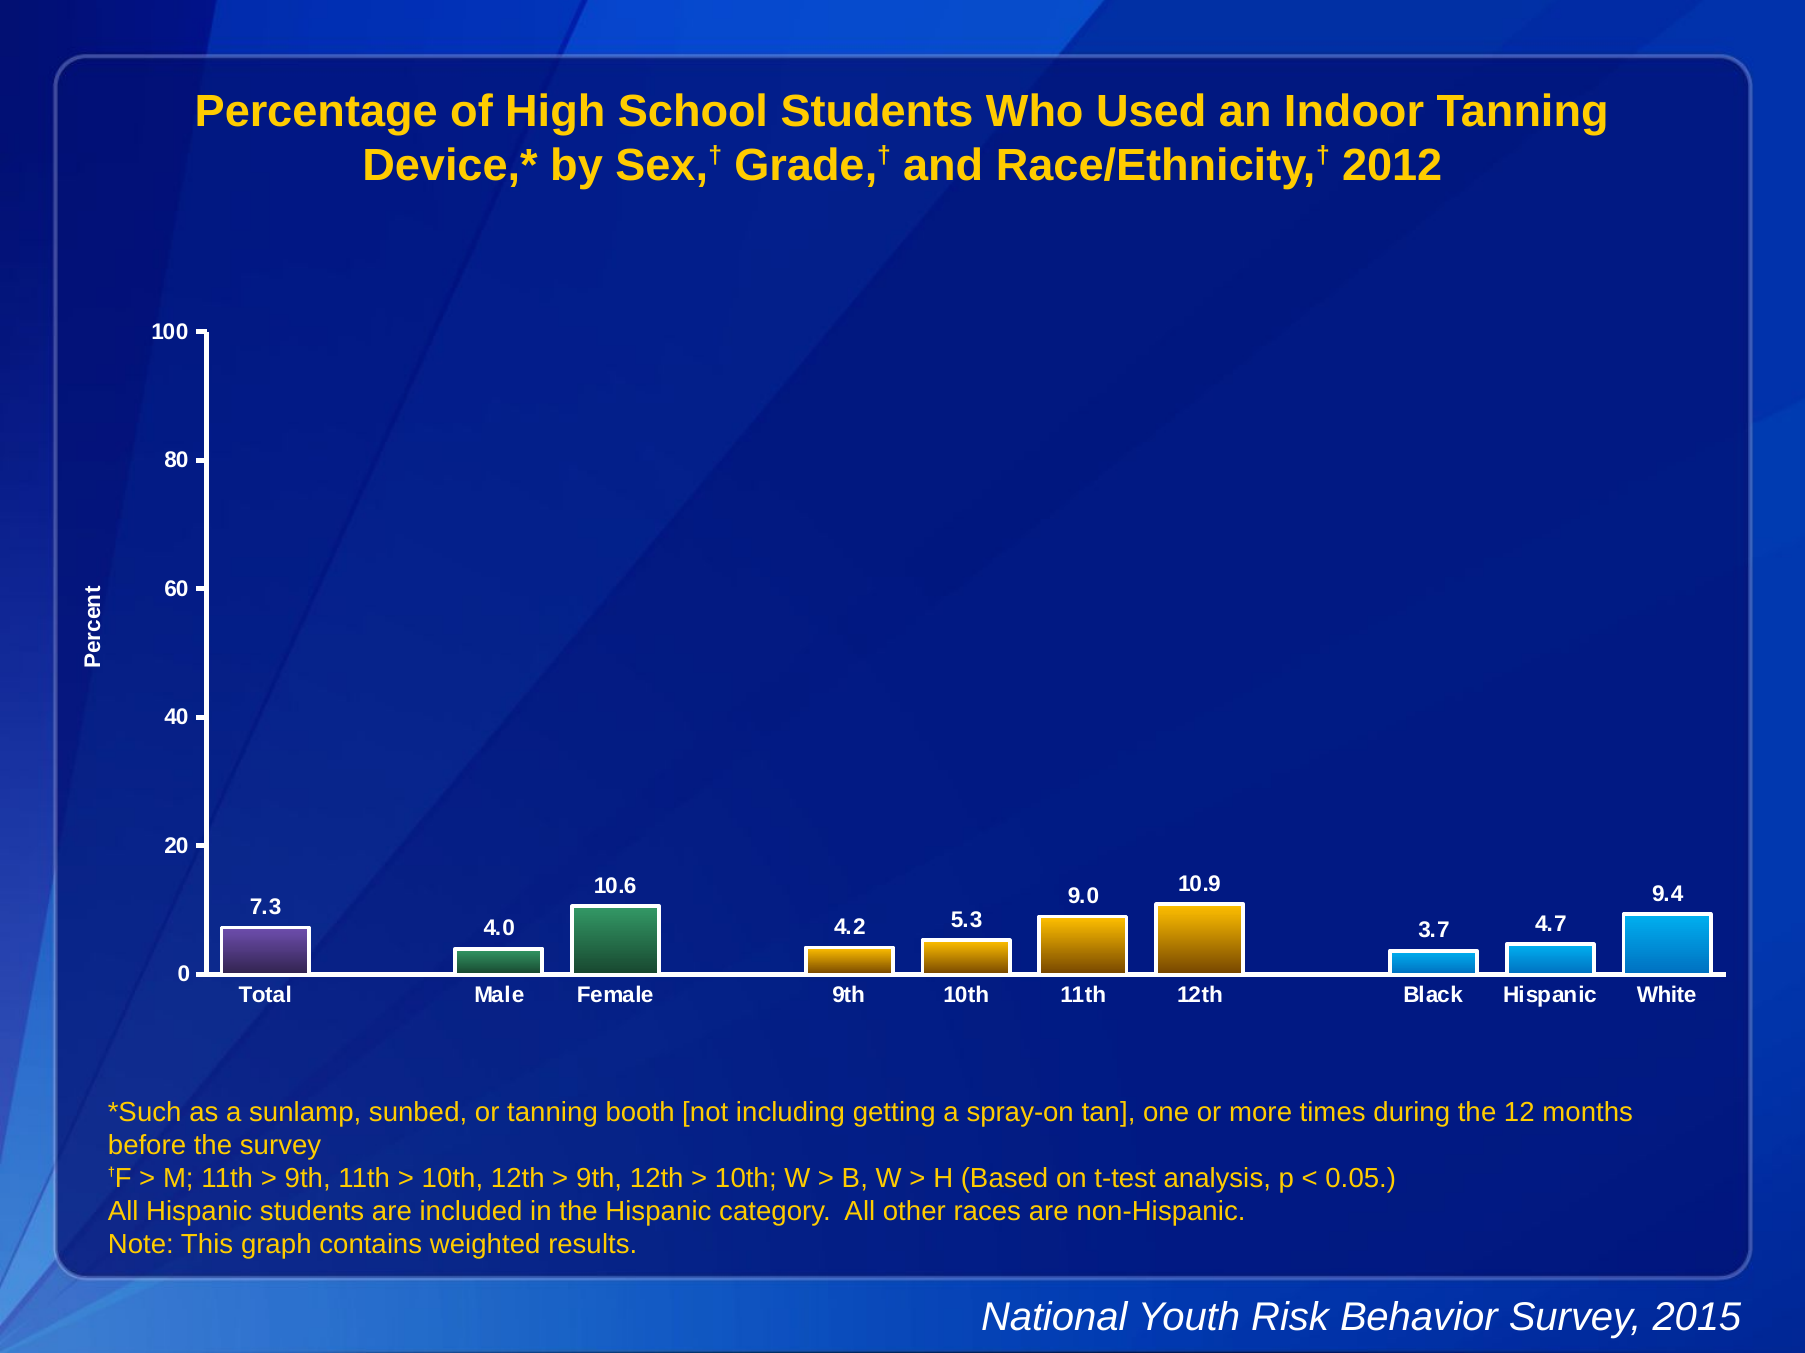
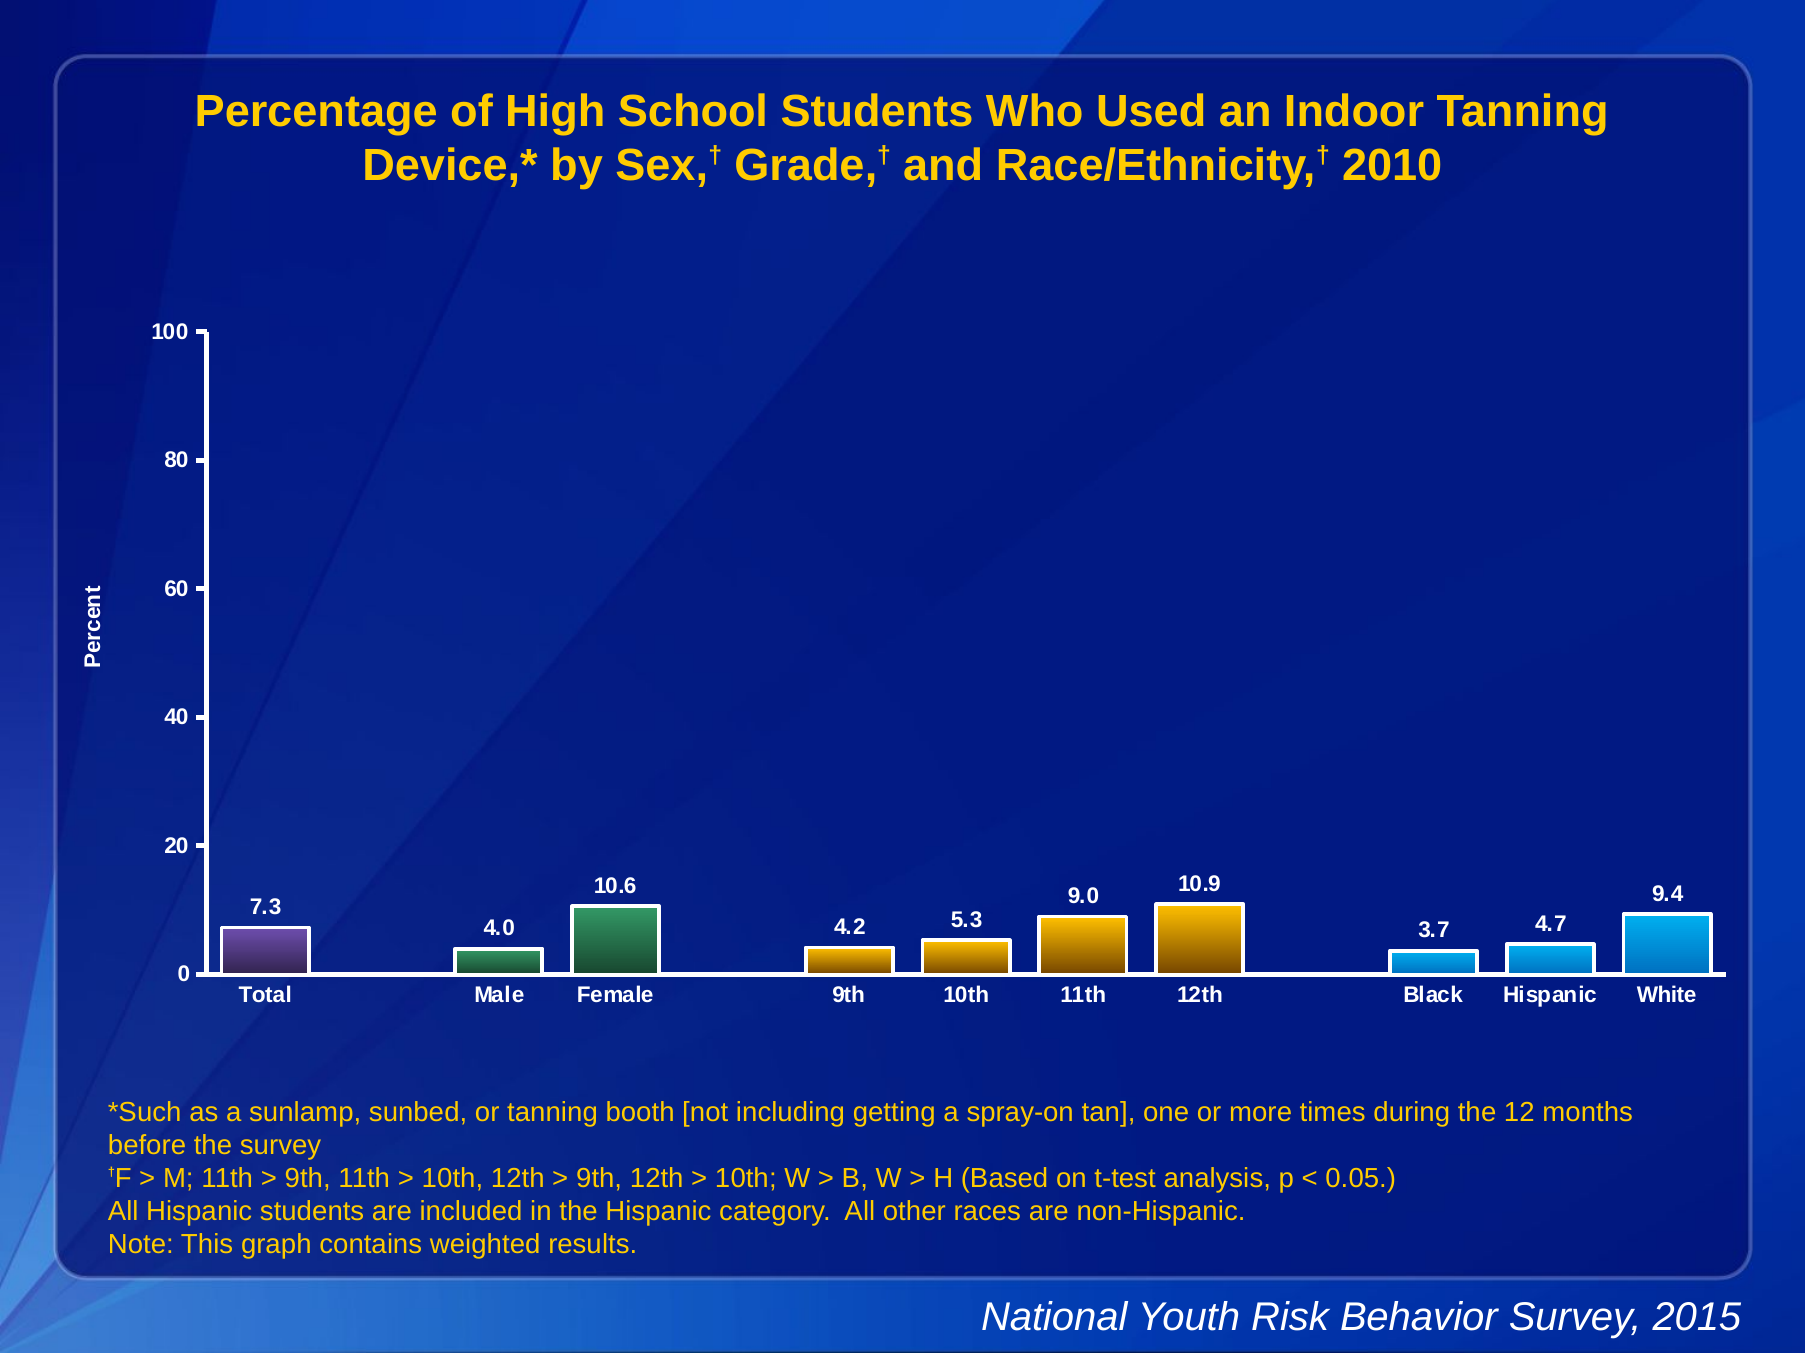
2012: 2012 -> 2010 (1392, 165)
